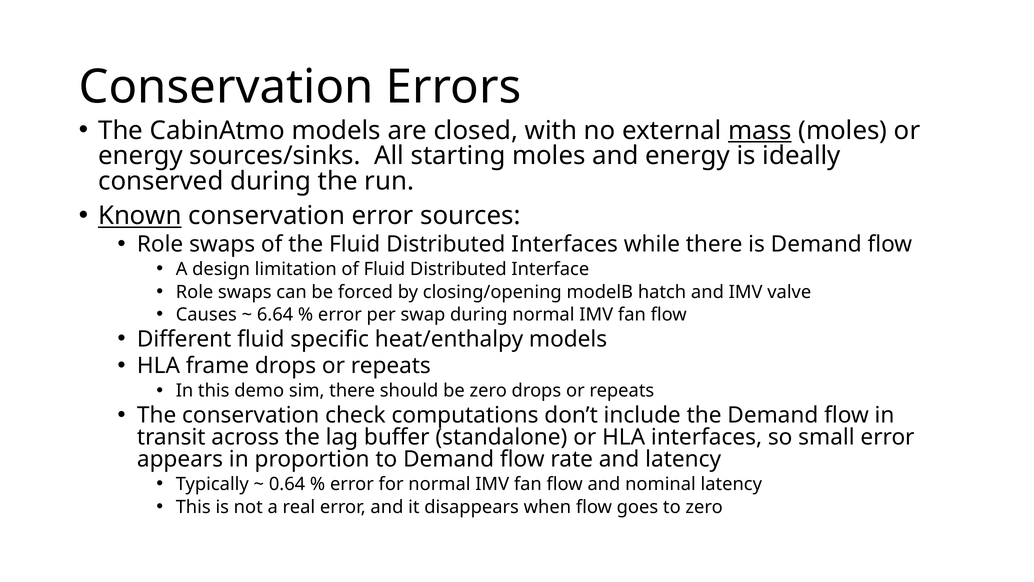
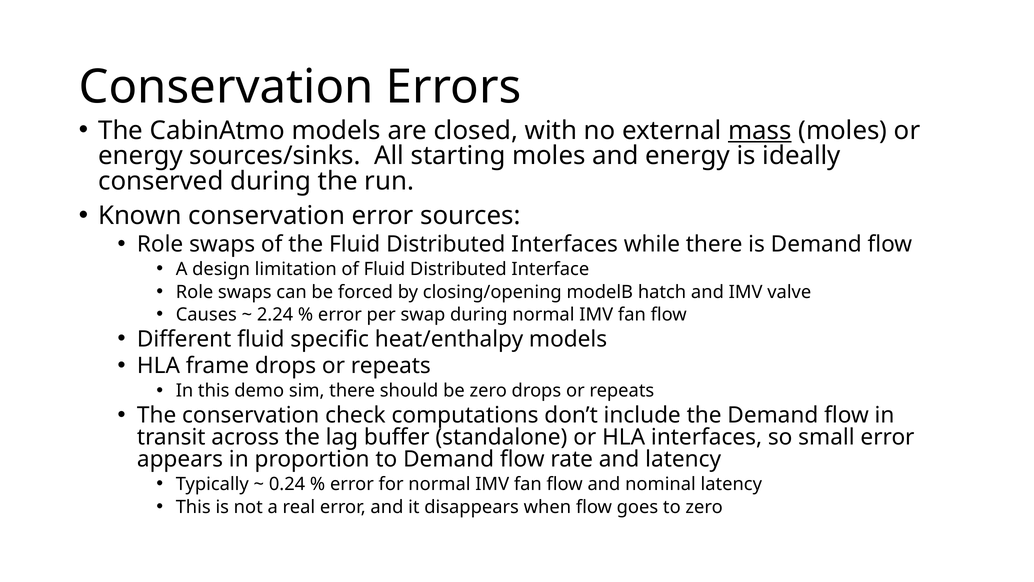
Known underline: present -> none (140, 216)
6.64: 6.64 -> 2.24 (275, 314)
0.64: 0.64 -> 0.24 (287, 484)
